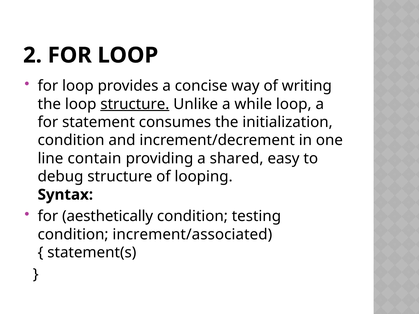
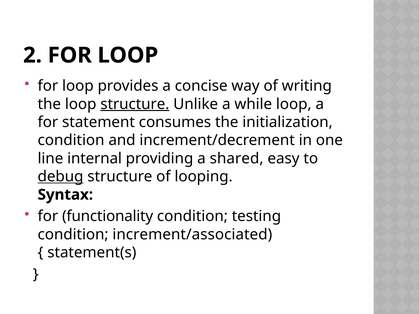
contain: contain -> internal (95, 159)
debug underline: none -> present (61, 177)
aesthetically: aesthetically -> functionality (108, 216)
